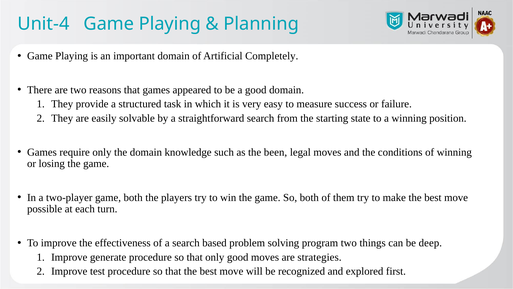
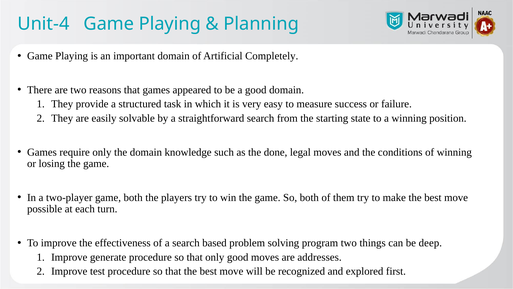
been: been -> done (276, 152)
strategies: strategies -> addresses (320, 257)
